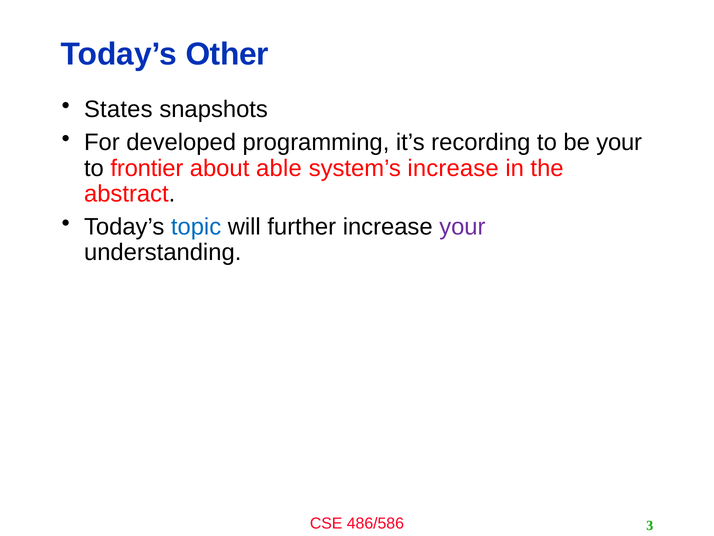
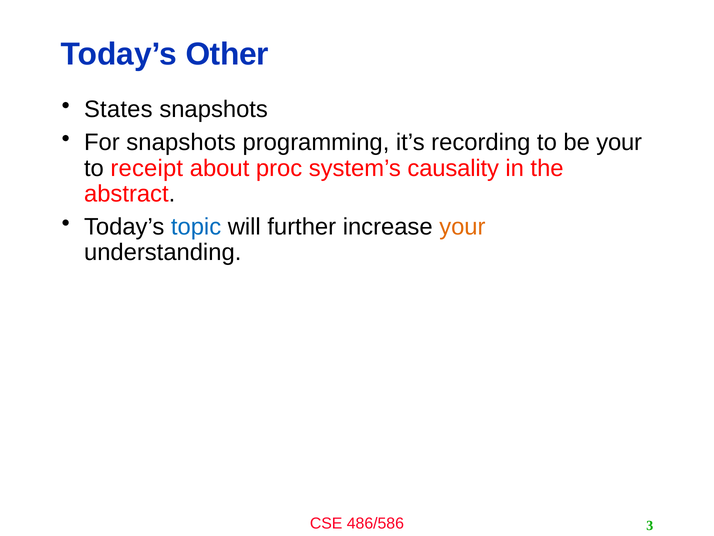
For developed: developed -> snapshots (181, 142)
frontier: frontier -> receipt (147, 168)
able: able -> proc (279, 168)
system’s increase: increase -> causality (453, 168)
your colour: purple -> orange (462, 227)
